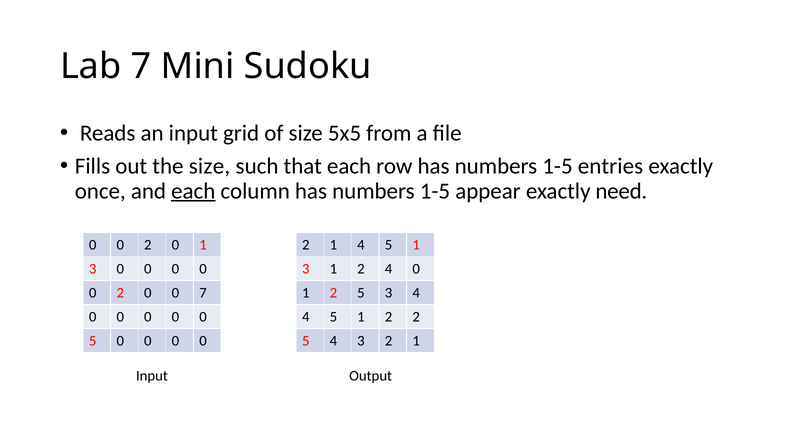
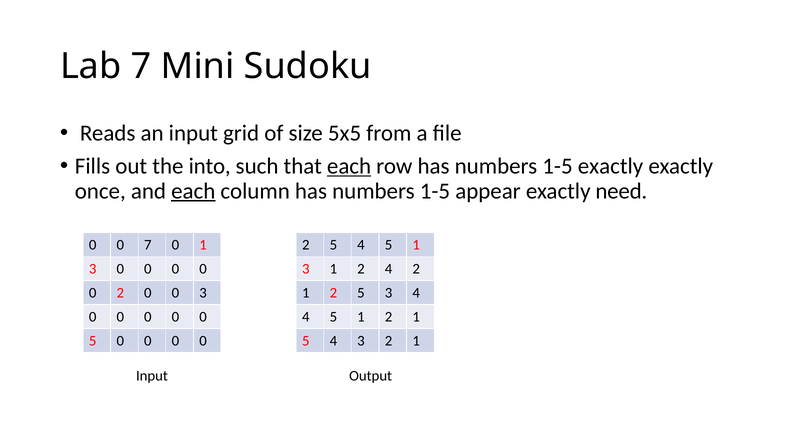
the size: size -> into (210, 166)
each underline: none -> present (349, 166)
1-5 entries: entries -> exactly (610, 166)
2: 2 -> 7 (148, 245)
1: 1 -> 5 (333, 245)
4 0: 0 -> 2 (416, 269)
0 7: 7 -> 3 (203, 293)
1 2 2: 2 -> 1 (416, 317)
